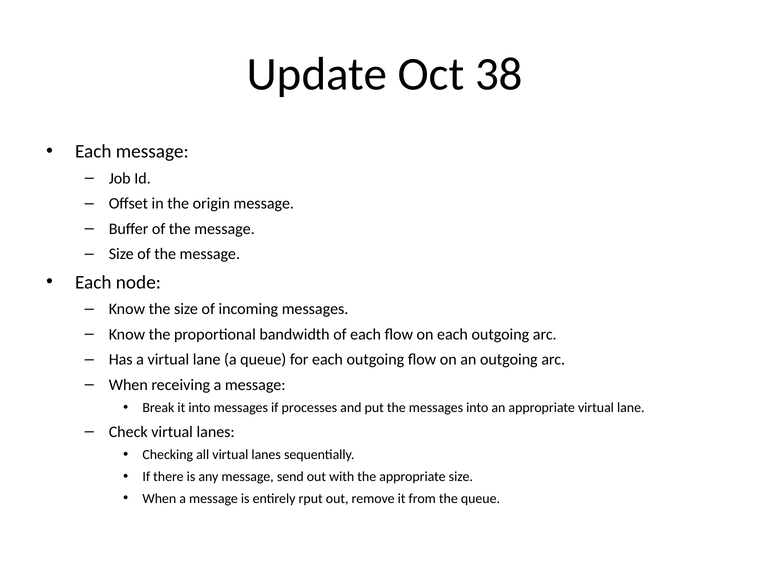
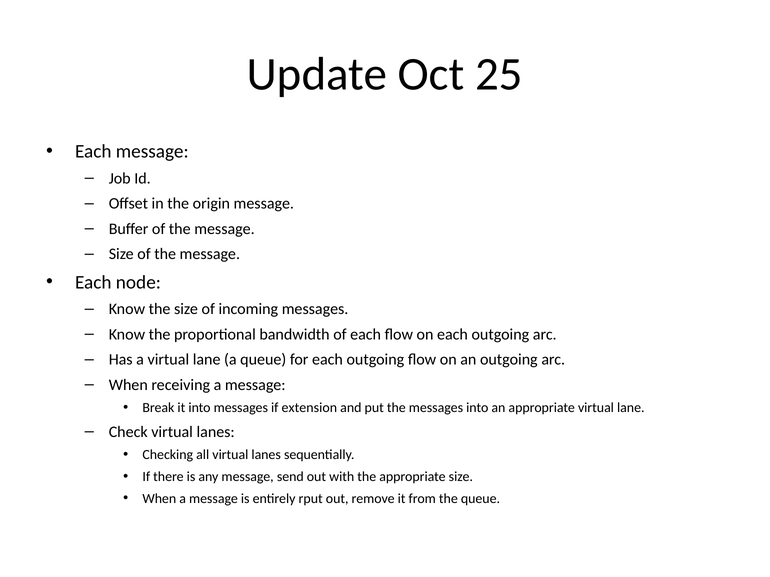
38: 38 -> 25 (499, 75)
processes: processes -> extension (309, 408)
